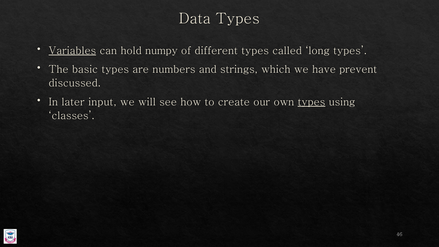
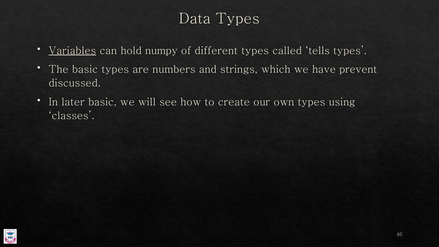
long: long -> tells (318, 51)
later input: input -> basic (102, 102)
types underline: present -> none (311, 102)
